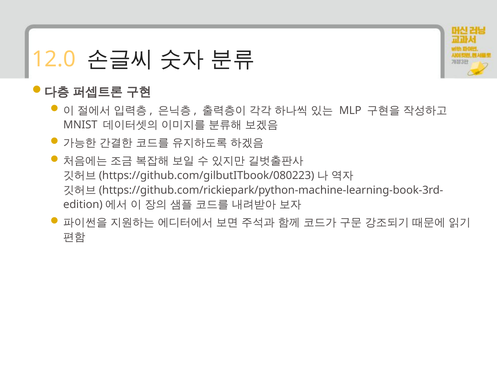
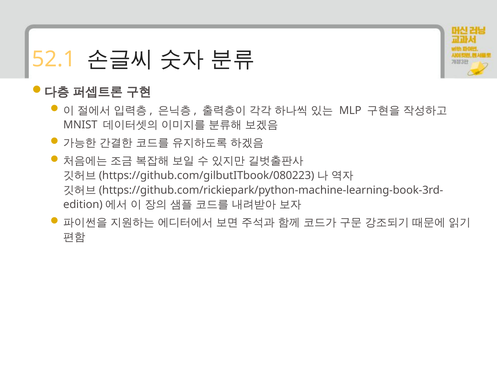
12.0: 12.0 -> 52.1 (54, 59)
